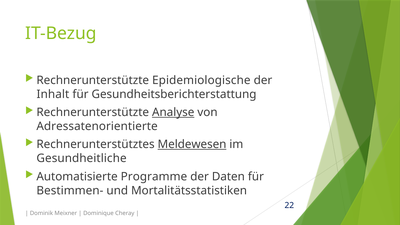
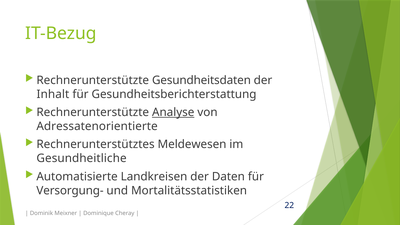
Epidemiologische: Epidemiologische -> Gesundheitsdaten (201, 80)
Meldewesen underline: present -> none (192, 144)
Programme: Programme -> Landkreisen (154, 177)
Bestimmen-: Bestimmen- -> Versorgung- (70, 190)
